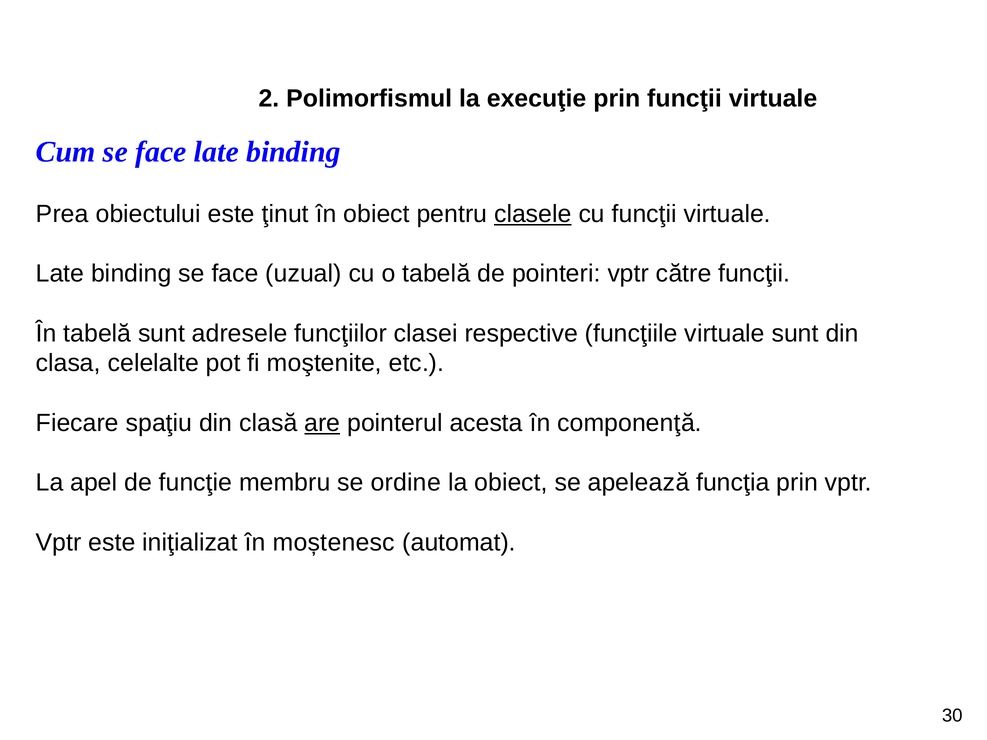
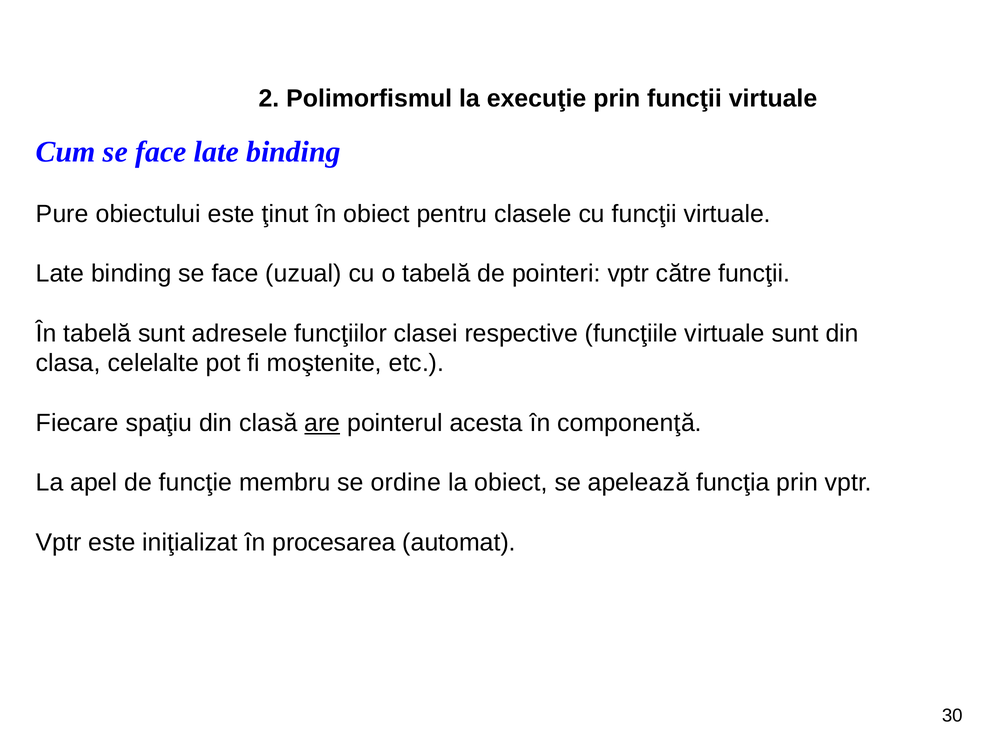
Prea: Prea -> Pure (62, 214)
clasele underline: present -> none (533, 214)
moștenesc: moștenesc -> procesarea (334, 542)
